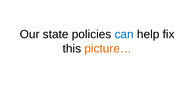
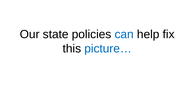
picture… colour: orange -> blue (108, 49)
